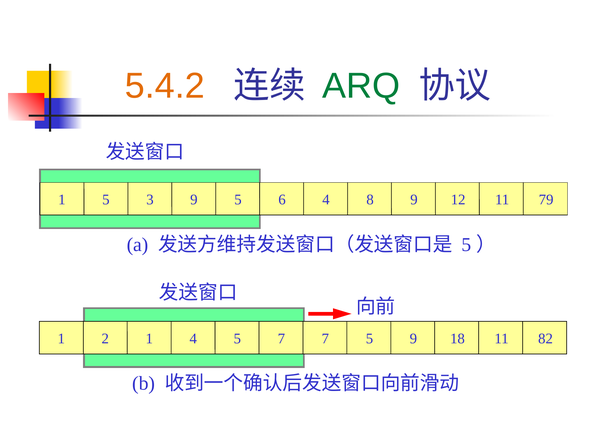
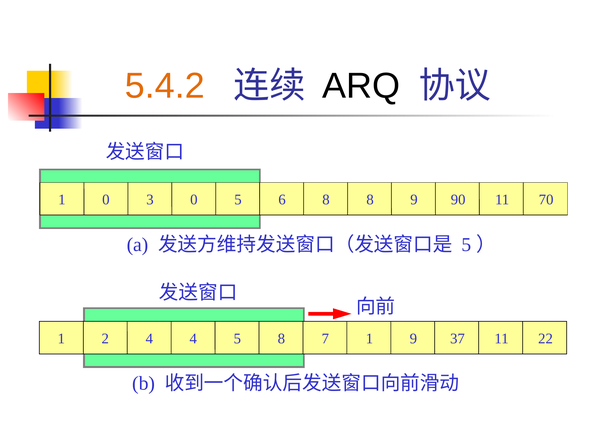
ARQ colour: green -> black (361, 86)
1 5: 5 -> 0 (106, 200)
3 9: 9 -> 0 (194, 200)
6 4: 4 -> 8 (326, 200)
12: 12 -> 90 (458, 200)
79: 79 -> 70 (546, 200)
2 1: 1 -> 4 (149, 338)
5 7: 7 -> 8 (281, 338)
7 5: 5 -> 1 (369, 338)
18: 18 -> 37 (457, 338)
82: 82 -> 22 (546, 338)
